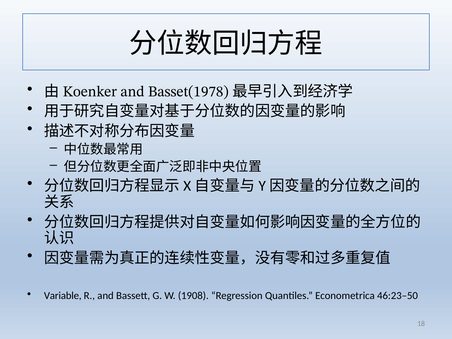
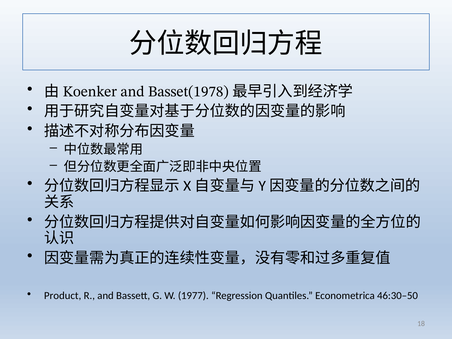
Variable: Variable -> Product (63, 296)
1908: 1908 -> 1977 (193, 296)
46:23–50: 46:23–50 -> 46:30–50 (397, 296)
